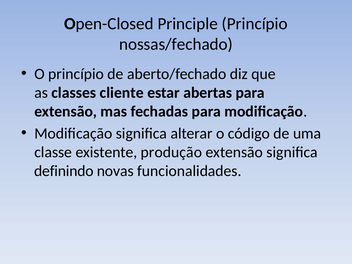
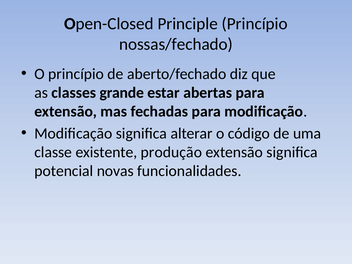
cliente: cliente -> grande (122, 93)
definindo: definindo -> potencial (64, 171)
